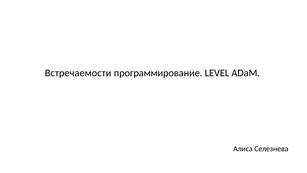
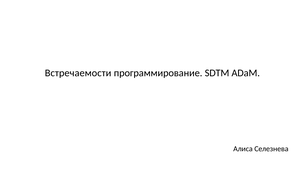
LEVEL: LEVEL -> SDTM (217, 73)
